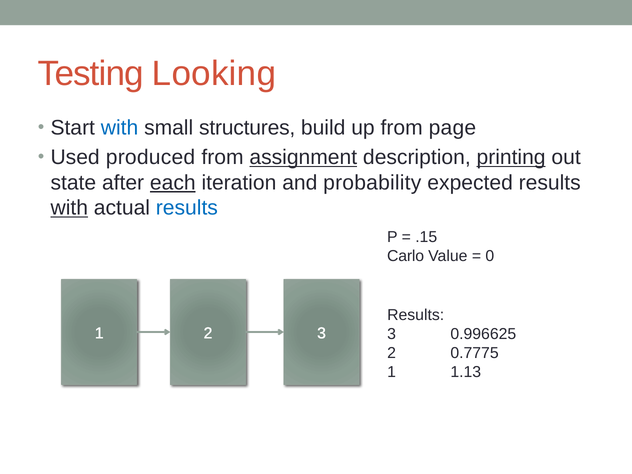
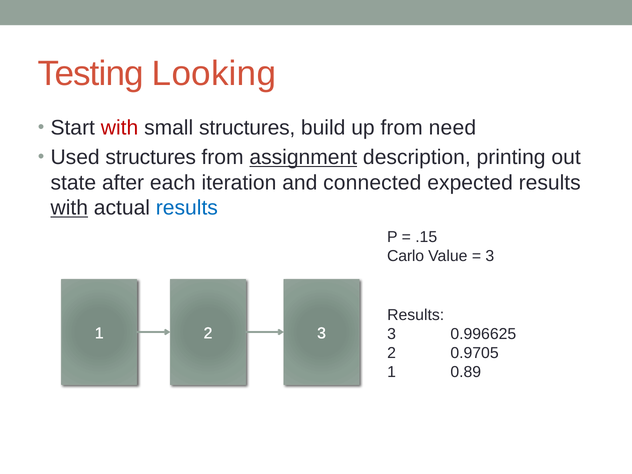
with colour: blue -> red (120, 128)
page: page -> need (452, 128)
Used produced: produced -> structures (151, 157)
printing underline: present -> none (511, 157)
each underline: present -> none (173, 183)
probability: probability -> connected (372, 183)
0: 0 -> 3 (490, 256)
0.7775: 0.7775 -> 0.9705 (475, 353)
1.13: 1.13 -> 0.89 (466, 372)
